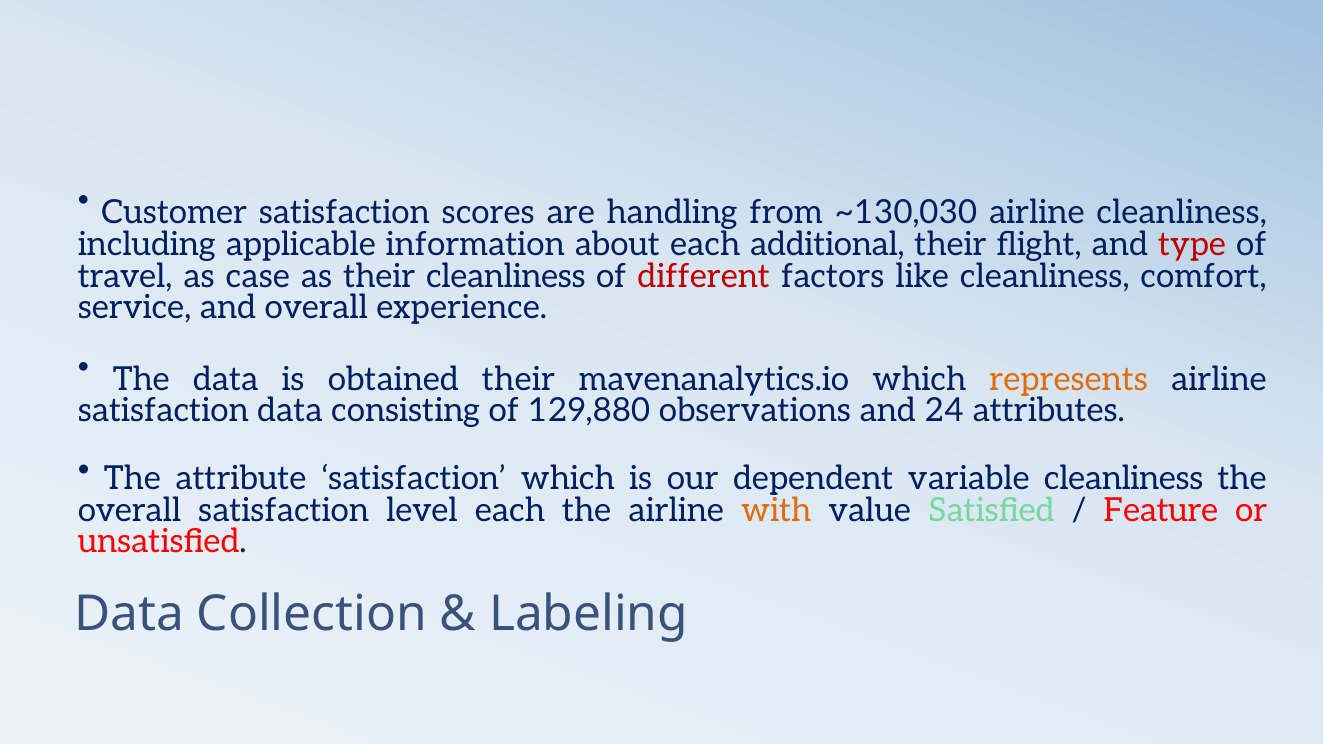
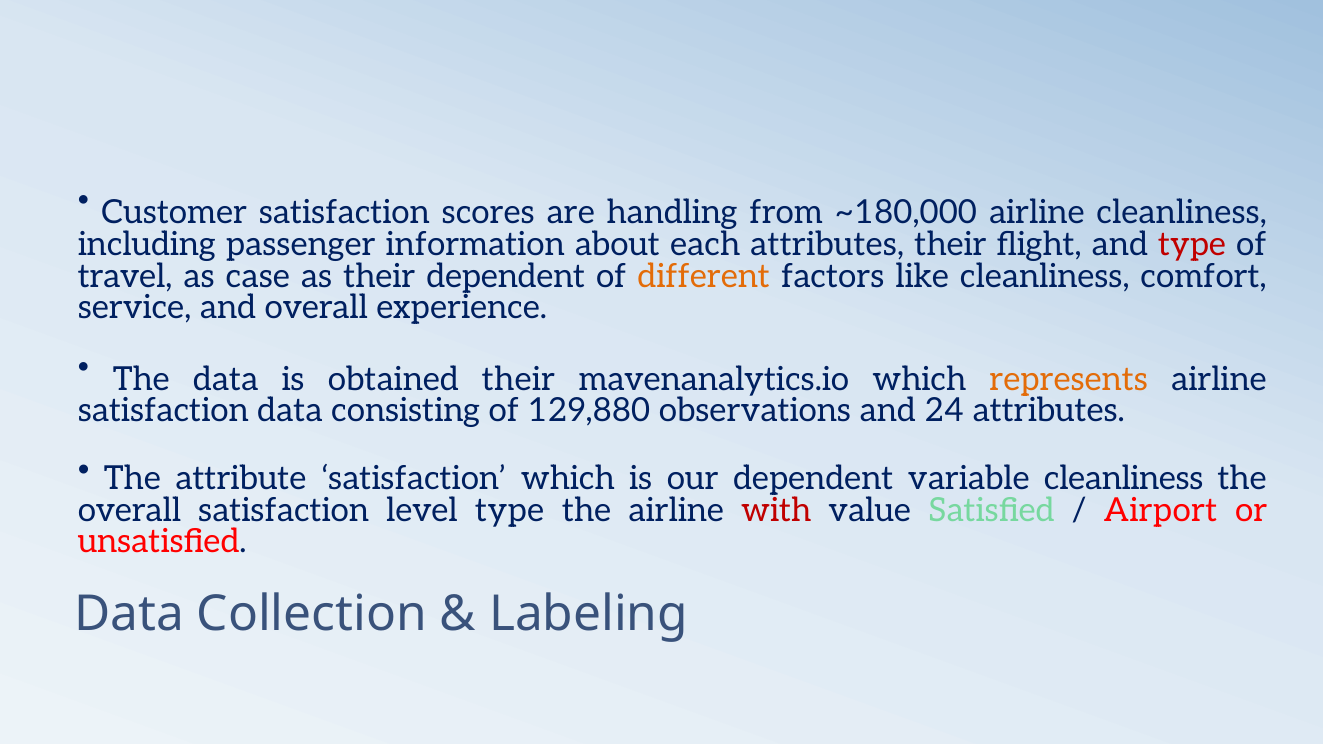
~130,030: ~130,030 -> ~180,000 (906, 213)
applicable: applicable -> passenger (301, 244)
each additional: additional -> attributes (827, 244)
their cleanliness: cleanliness -> dependent (506, 276)
different colour: red -> orange (704, 276)
level each: each -> type (510, 510)
with colour: orange -> red (776, 510)
Feature: Feature -> Airport (1161, 510)
